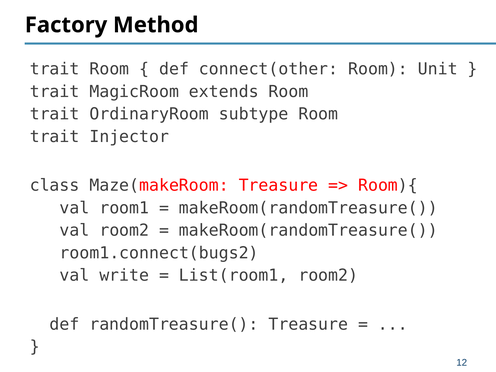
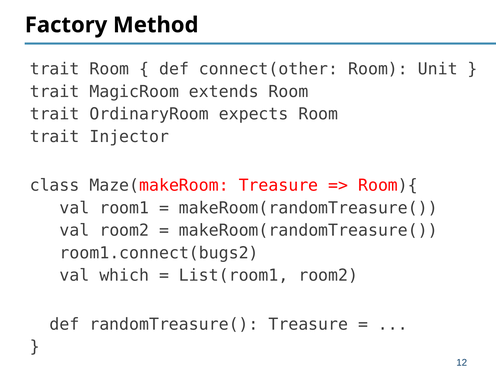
subtype: subtype -> expects (254, 114)
write: write -> which (124, 275)
